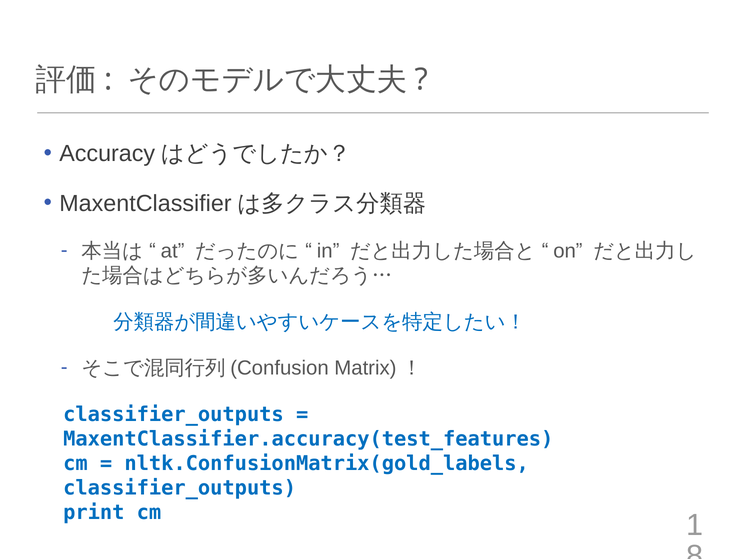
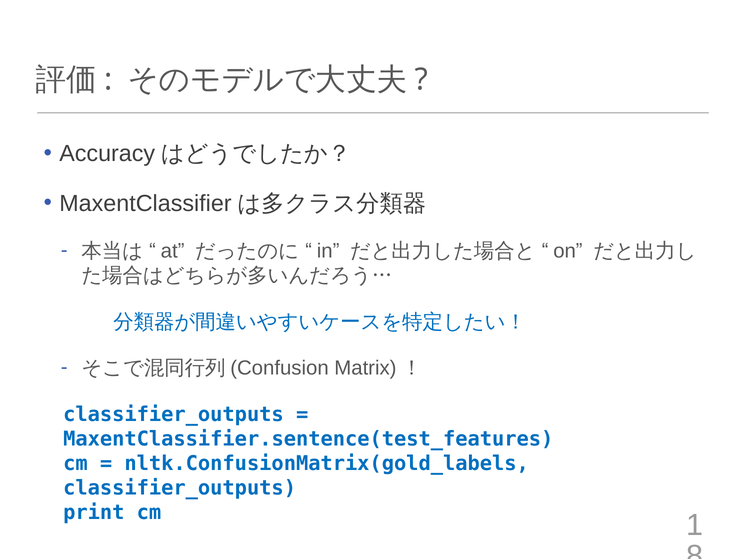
MaxentClassifier.accuracy(test_features: MaxentClassifier.accuracy(test_features -> MaxentClassifier.sentence(test_features (308, 439)
